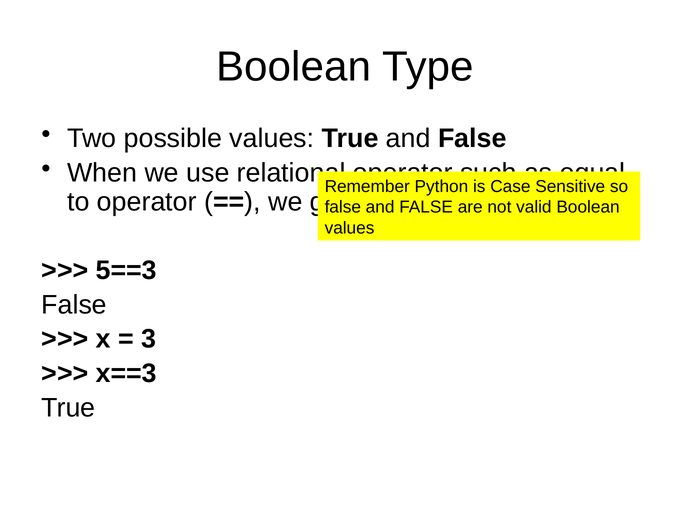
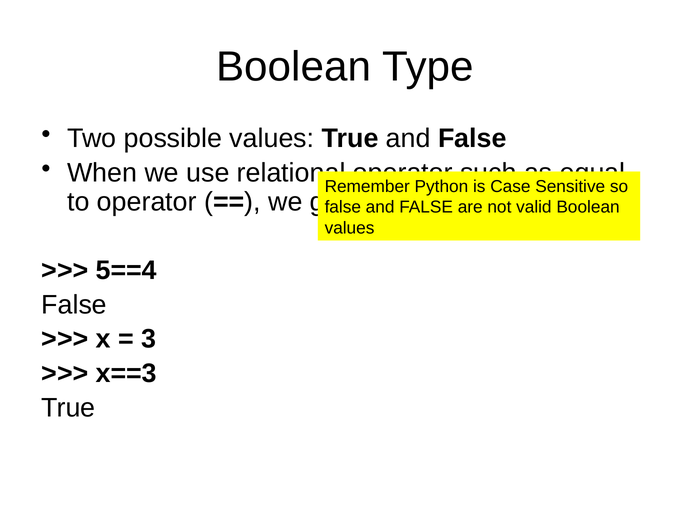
5==3: 5==3 -> 5==4 (126, 271)
